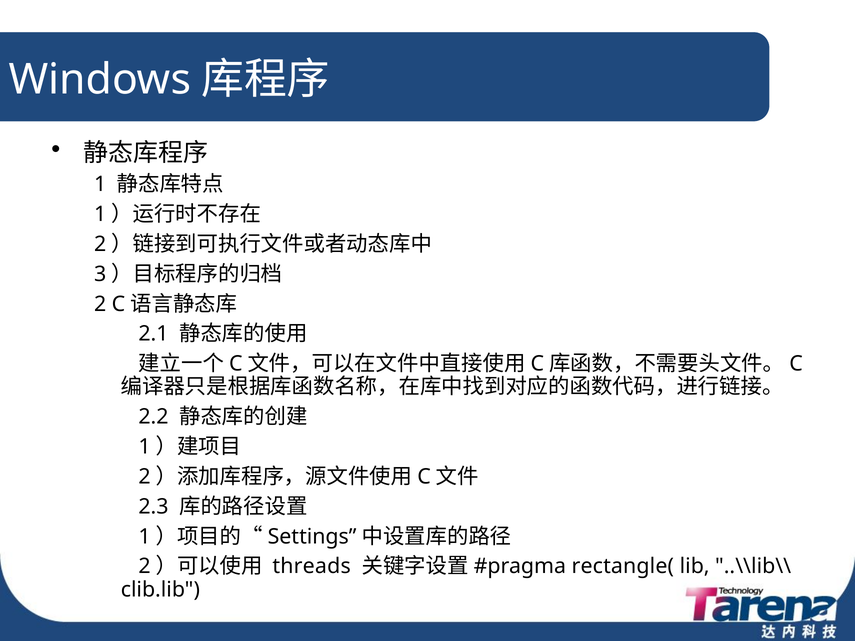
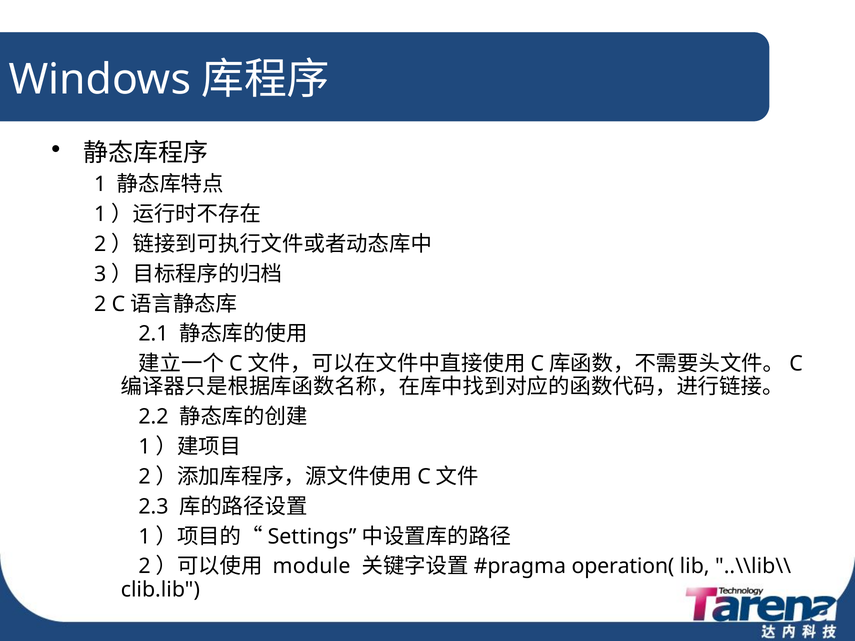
threads: threads -> module (312, 567)
rectangle(: rectangle( -> operation( (623, 567)
